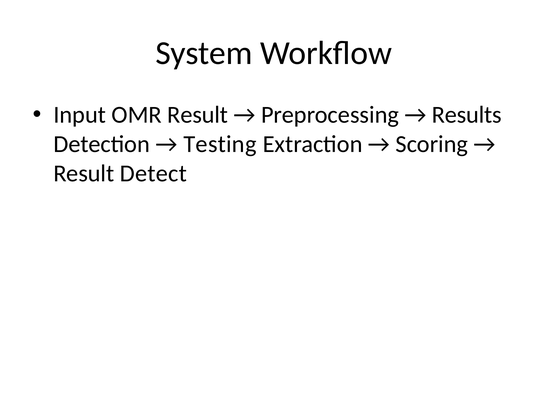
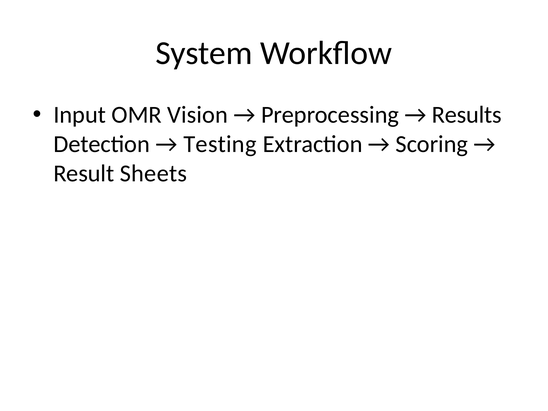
OMR Result: Result -> Vision (198, 115)
Detect: Detect -> Sheets (153, 173)
